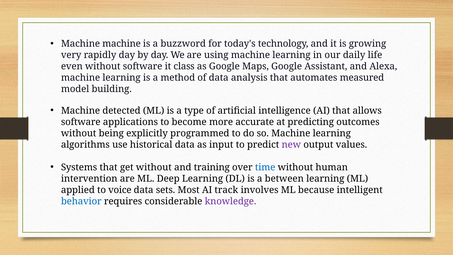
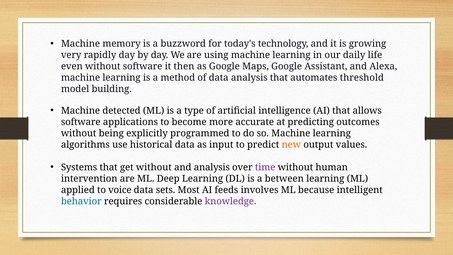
Machine machine: machine -> memory (121, 44)
class: class -> then (184, 66)
measured: measured -> threshold (362, 78)
new colour: purple -> orange (291, 145)
and training: training -> analysis (212, 167)
time colour: blue -> purple (265, 167)
track: track -> feeds (226, 190)
